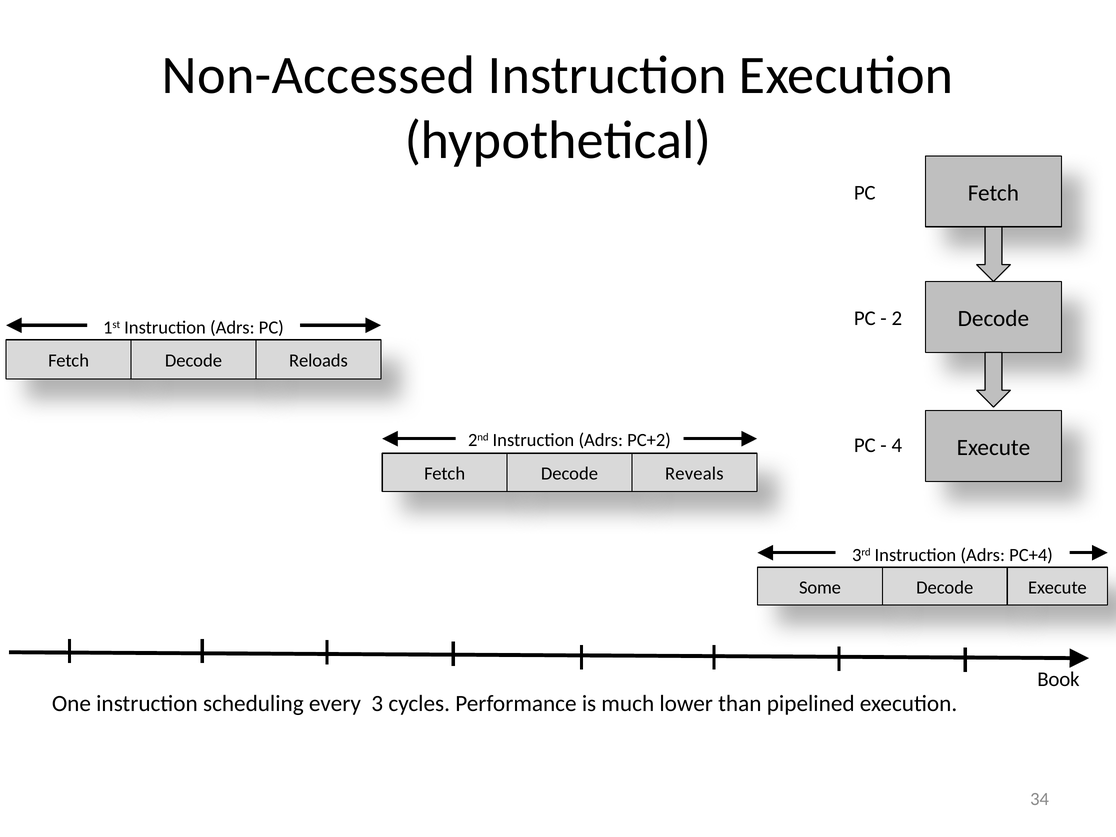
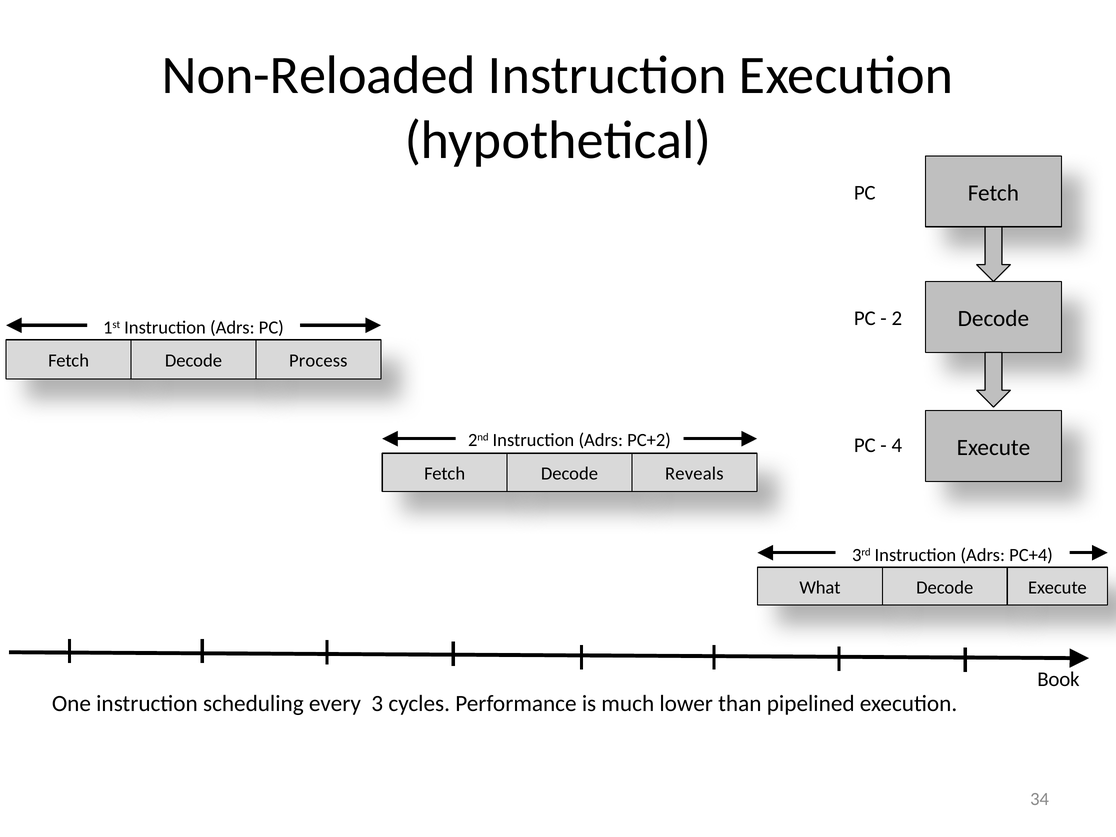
Non-Accessed: Non-Accessed -> Non-Reloaded (319, 75)
Reloads: Reloads -> Process (318, 361)
Some: Some -> What (820, 587)
